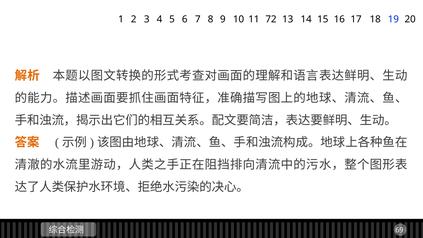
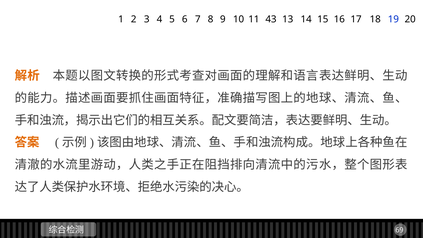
72: 72 -> 43 (271, 19)
